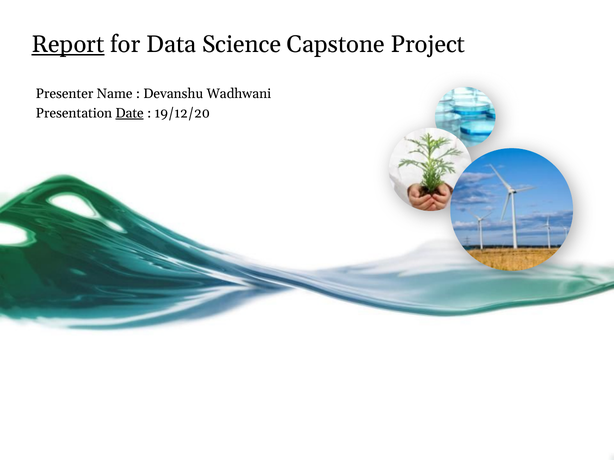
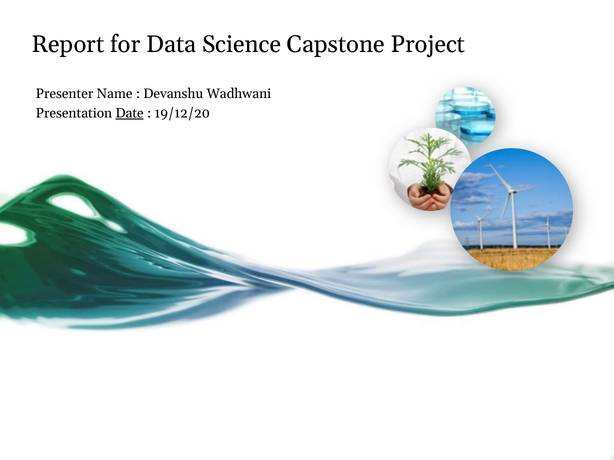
Report underline: present -> none (68, 45)
